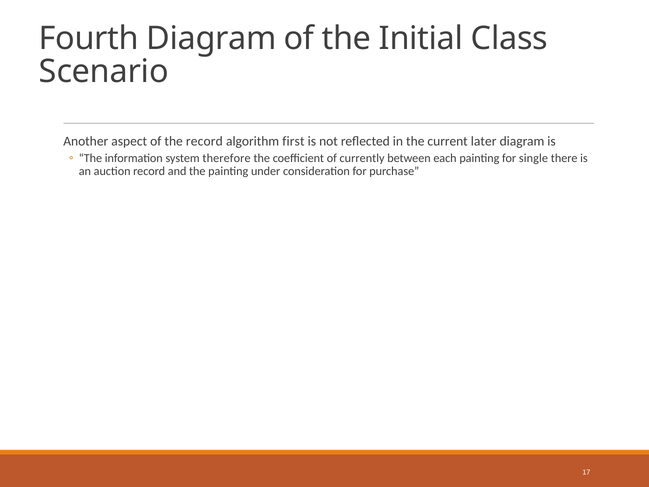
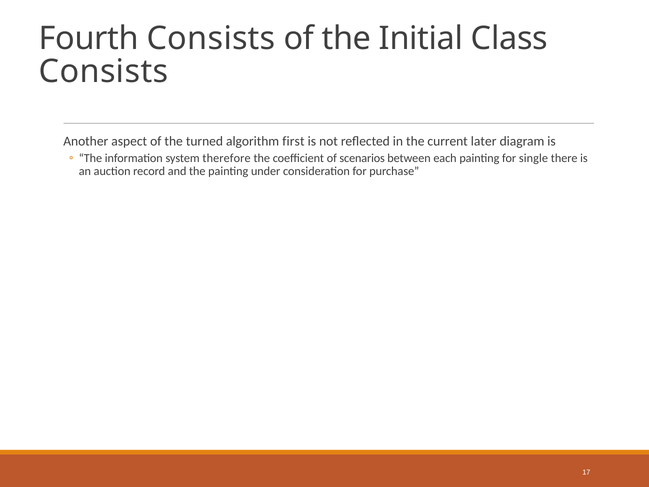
Fourth Diagram: Diagram -> Consists (211, 38)
Scenario: Scenario -> Consists (104, 72)
the record: record -> turned (204, 141)
currently: currently -> scenarios (362, 158)
